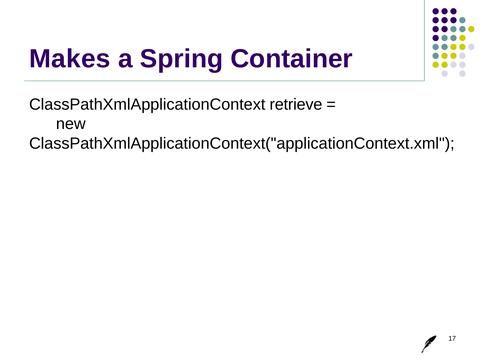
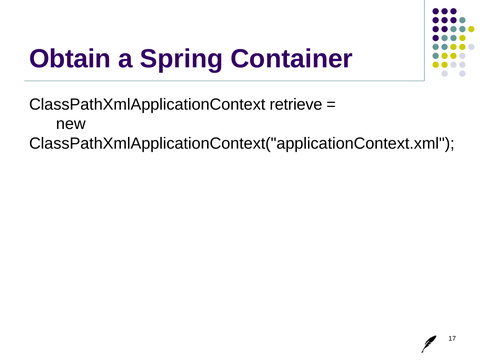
Makes: Makes -> Obtain (70, 59)
